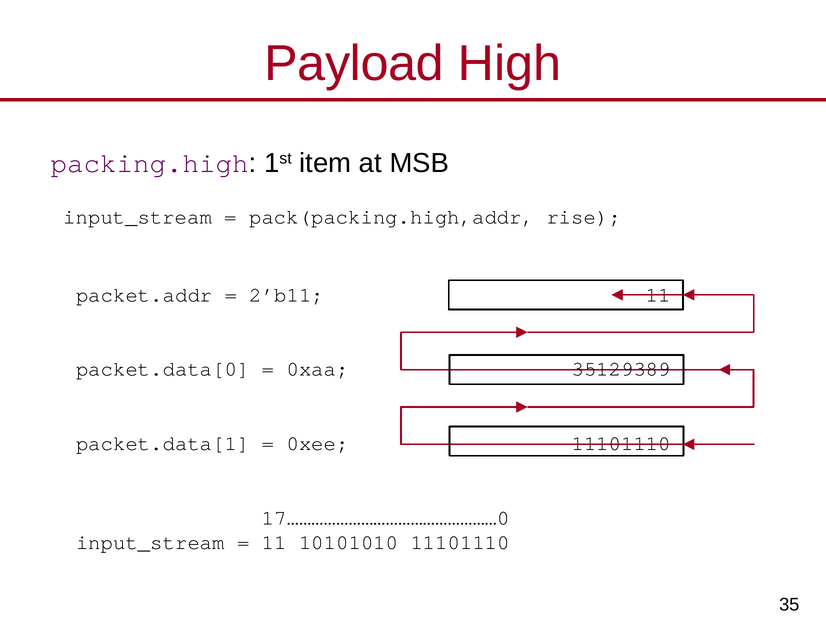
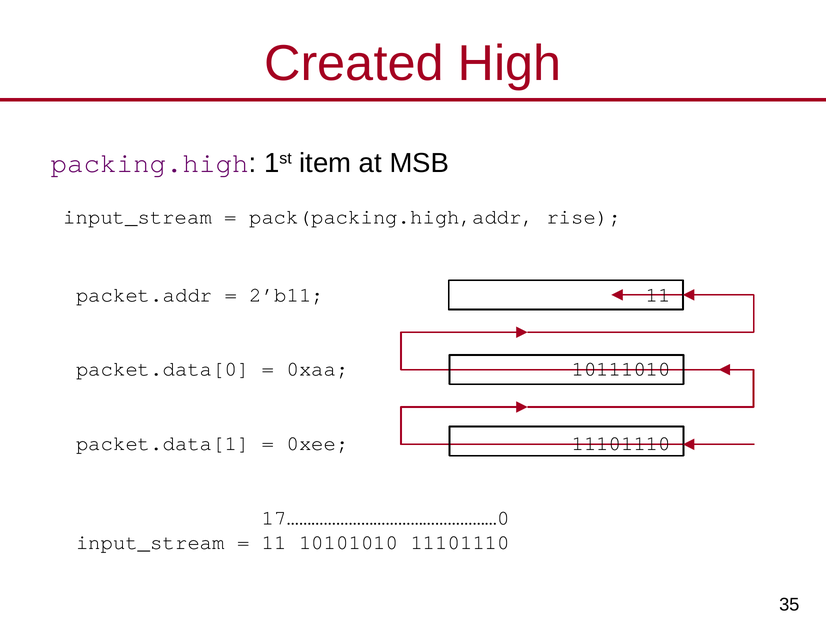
Payload: Payload -> Created (354, 64)
35129389: 35129389 -> 10111010 (621, 369)
